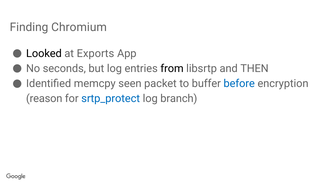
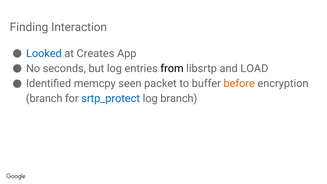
Chromium: Chromium -> Interaction (79, 27)
Looked colour: black -> blue (44, 53)
Exports: Exports -> Creates (95, 53)
THEN: THEN -> LOAD (254, 68)
before colour: blue -> orange (239, 84)
reason: reason -> branch (44, 99)
